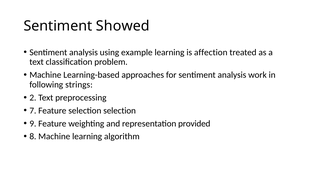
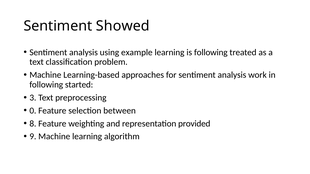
is affection: affection -> following (211, 52)
strings: strings -> started (79, 85)
2: 2 -> 3 (33, 98)
7: 7 -> 0 (33, 111)
selection selection: selection -> between (120, 111)
9: 9 -> 8 (33, 124)
8: 8 -> 9 (33, 137)
